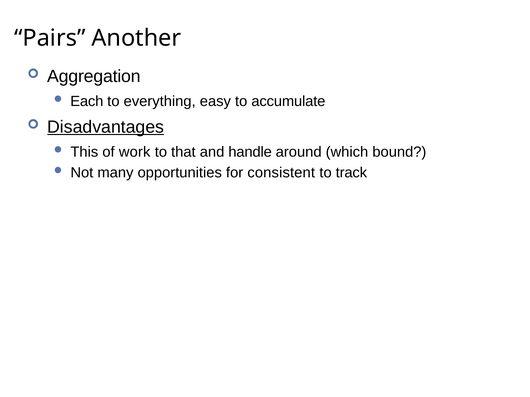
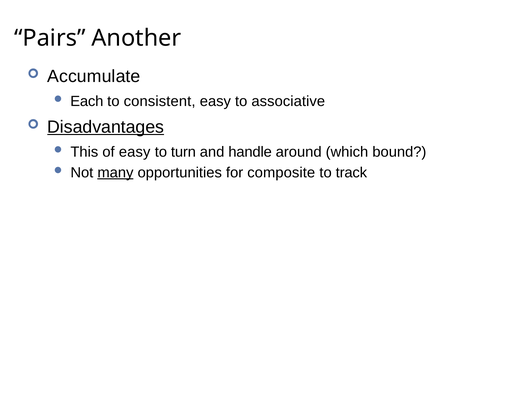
Aggregation: Aggregation -> Accumulate (94, 76)
everything: everything -> consistent (160, 101)
accumulate: accumulate -> associative (288, 101)
of work: work -> easy (135, 152)
that: that -> turn (183, 152)
many underline: none -> present (115, 173)
consistent: consistent -> composite (281, 173)
